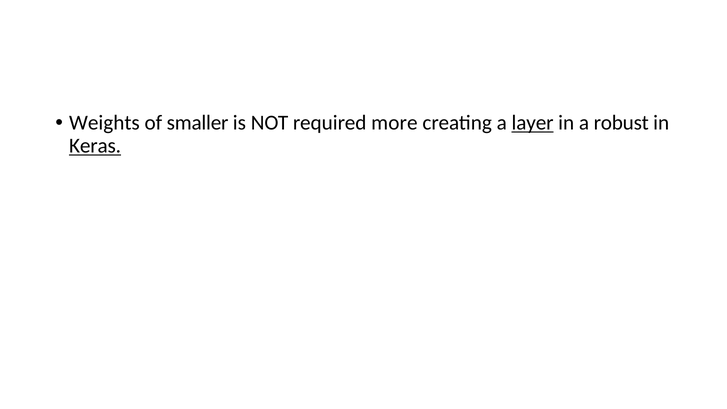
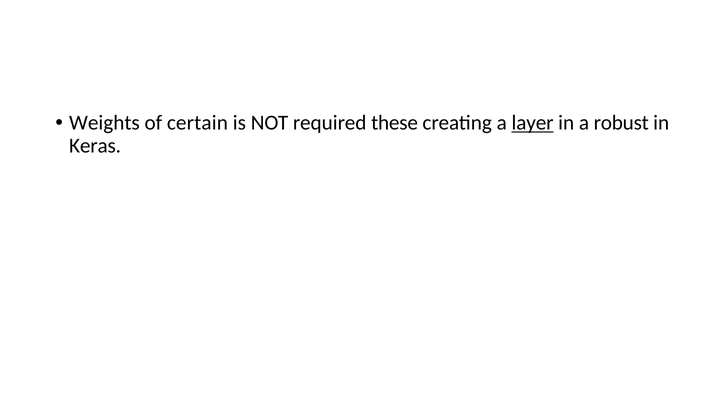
smaller: smaller -> certain (197, 123)
more: more -> these (395, 123)
Keras underline: present -> none (95, 146)
